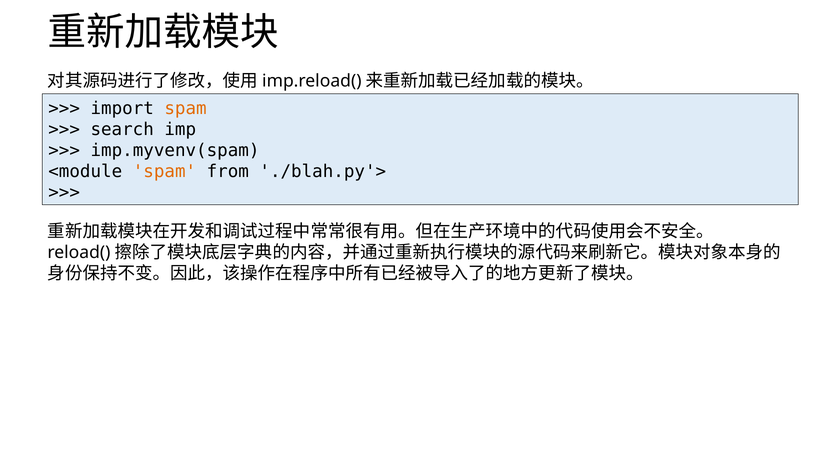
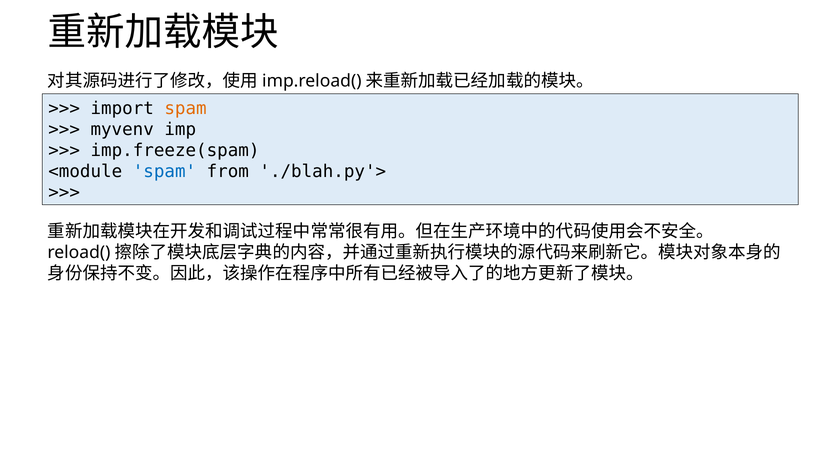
search: search -> myvenv (122, 129)
imp.myvenv(spam: imp.myvenv(spam -> imp.freeze(spam (175, 150)
spam colour: orange -> blue (164, 171)
